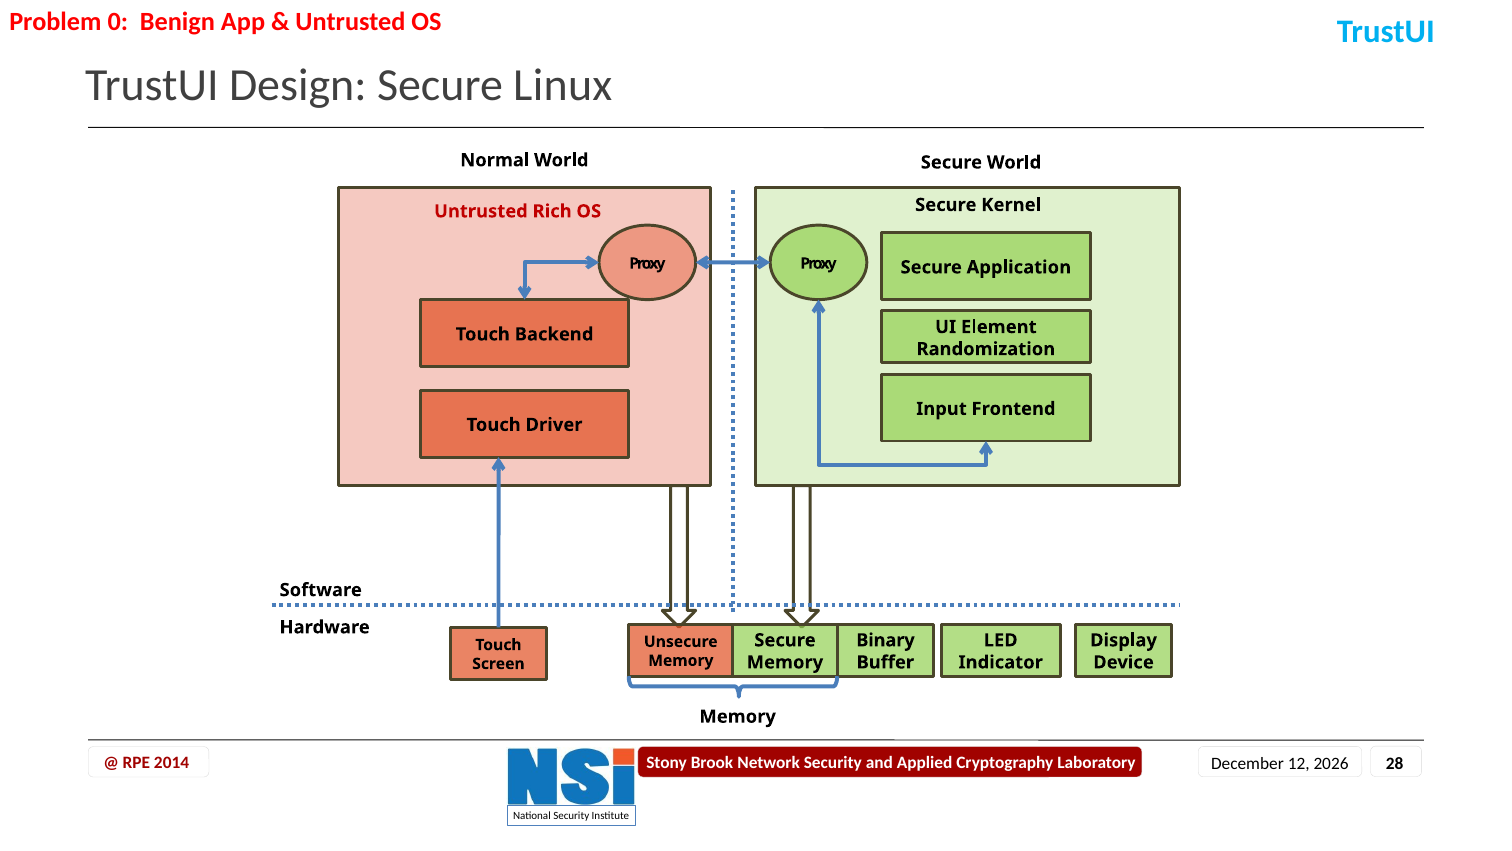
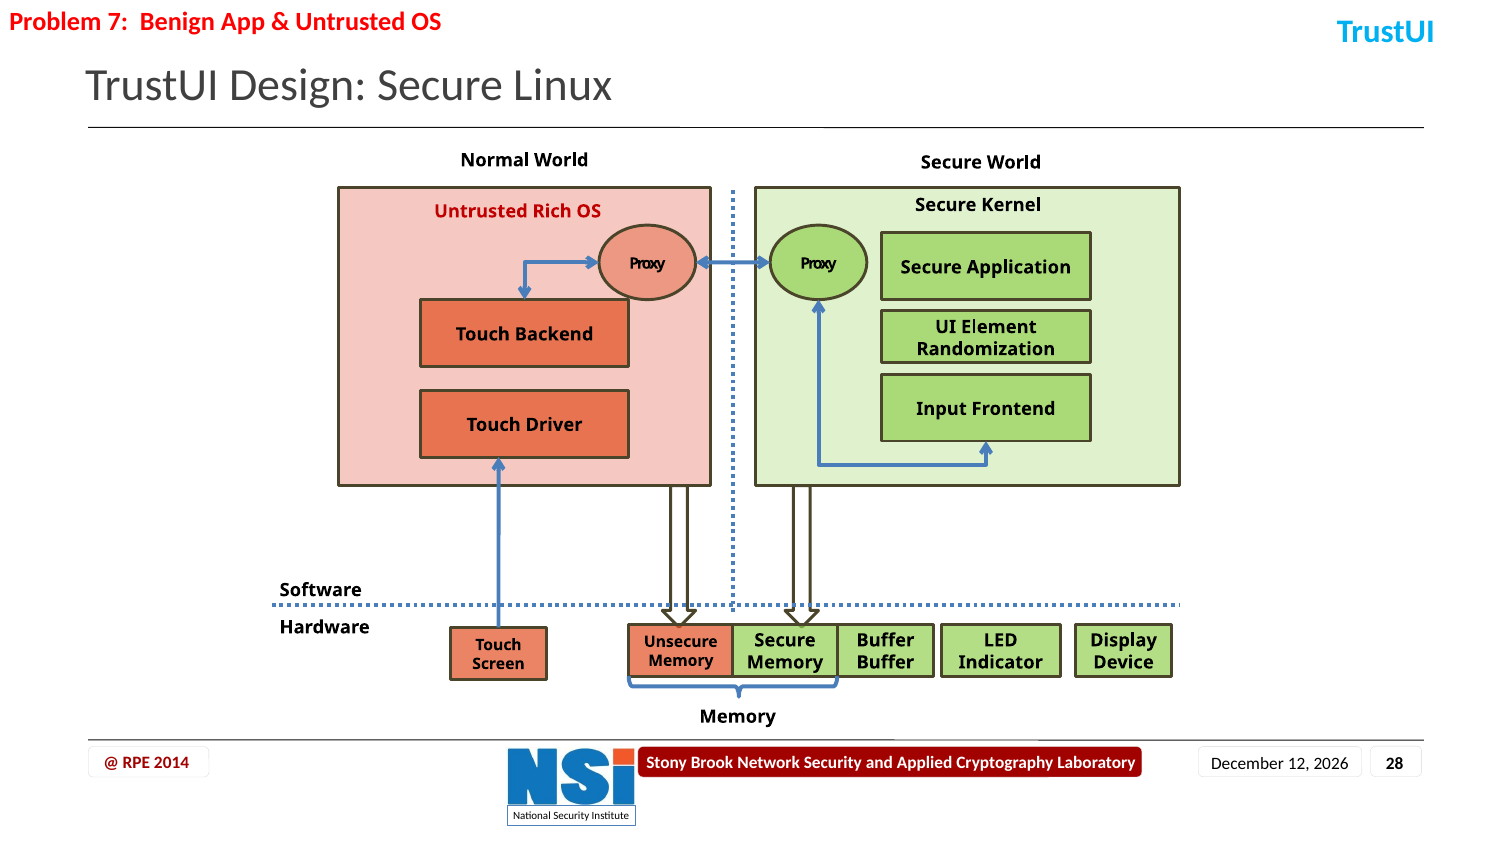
0: 0 -> 7 (118, 22)
Binary: Binary -> Buffer (885, 640)
